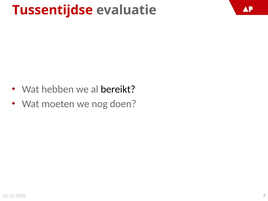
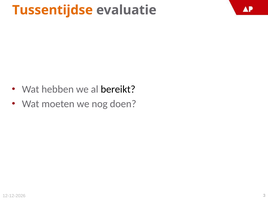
Tussentijdse colour: red -> orange (53, 10)
